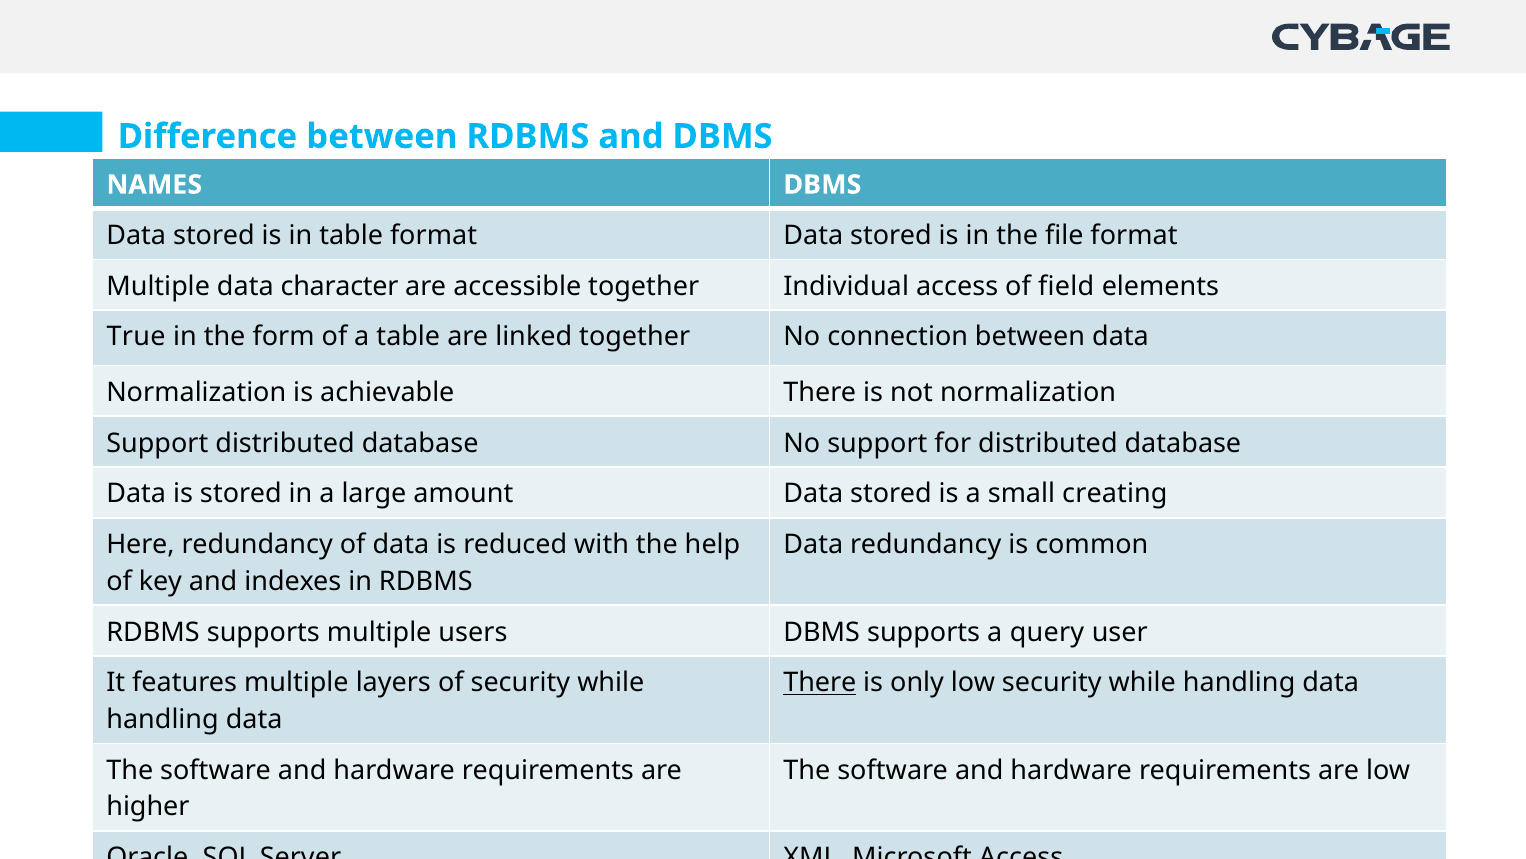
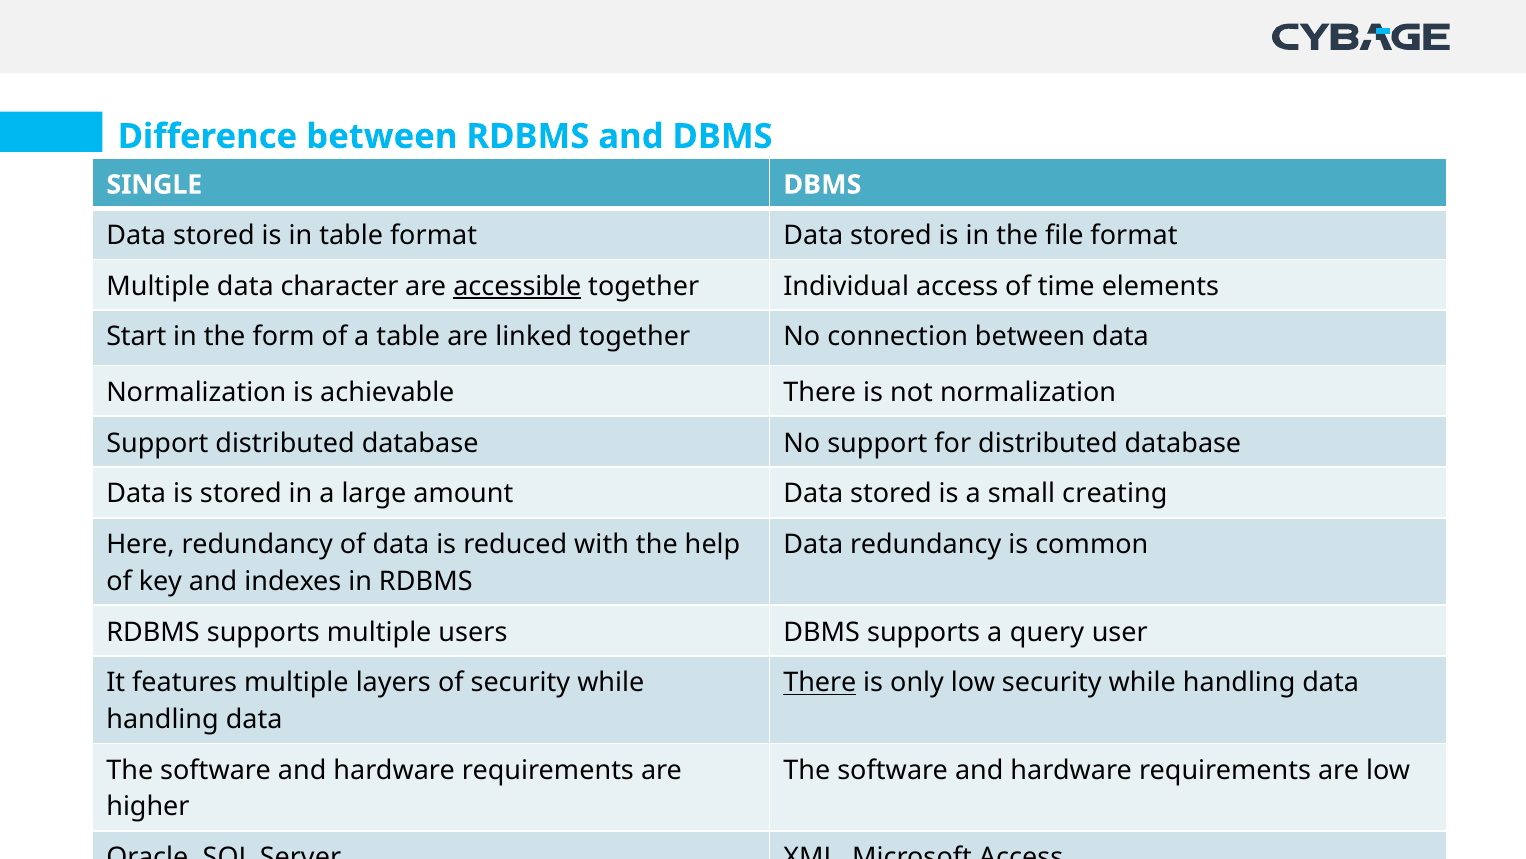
NAMES: NAMES -> SINGLE (154, 185)
accessible underline: none -> present (517, 286)
field: field -> time (1066, 286)
True: True -> Start (136, 337)
